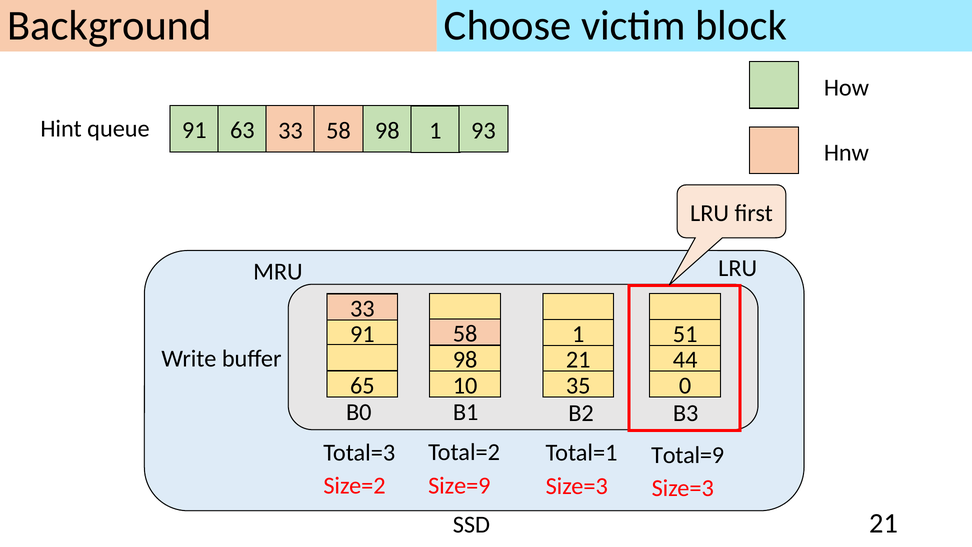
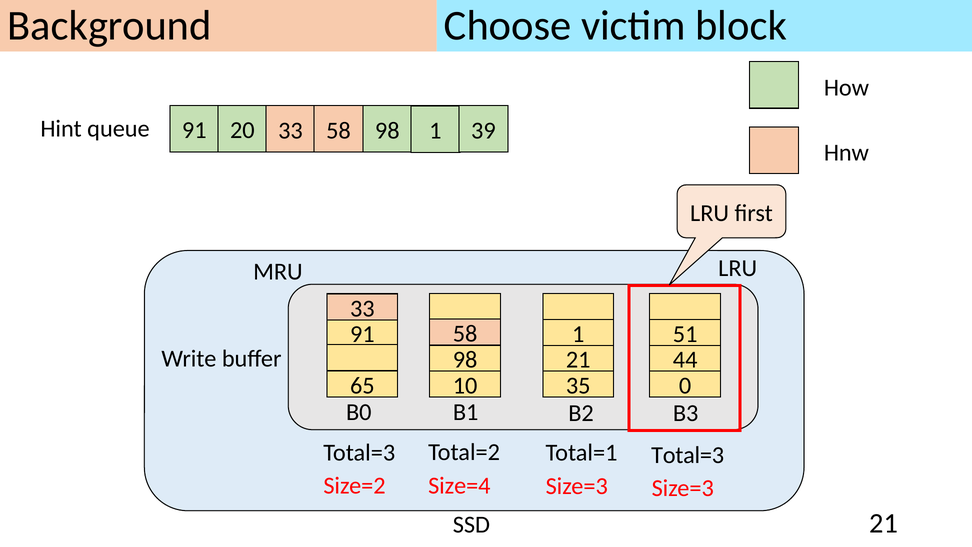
63: 63 -> 20 (242, 130)
93: 93 -> 39 (483, 130)
Total=1 Total=9: Total=9 -> Total=3 (688, 455)
Size=9: Size=9 -> Size=4 (459, 485)
